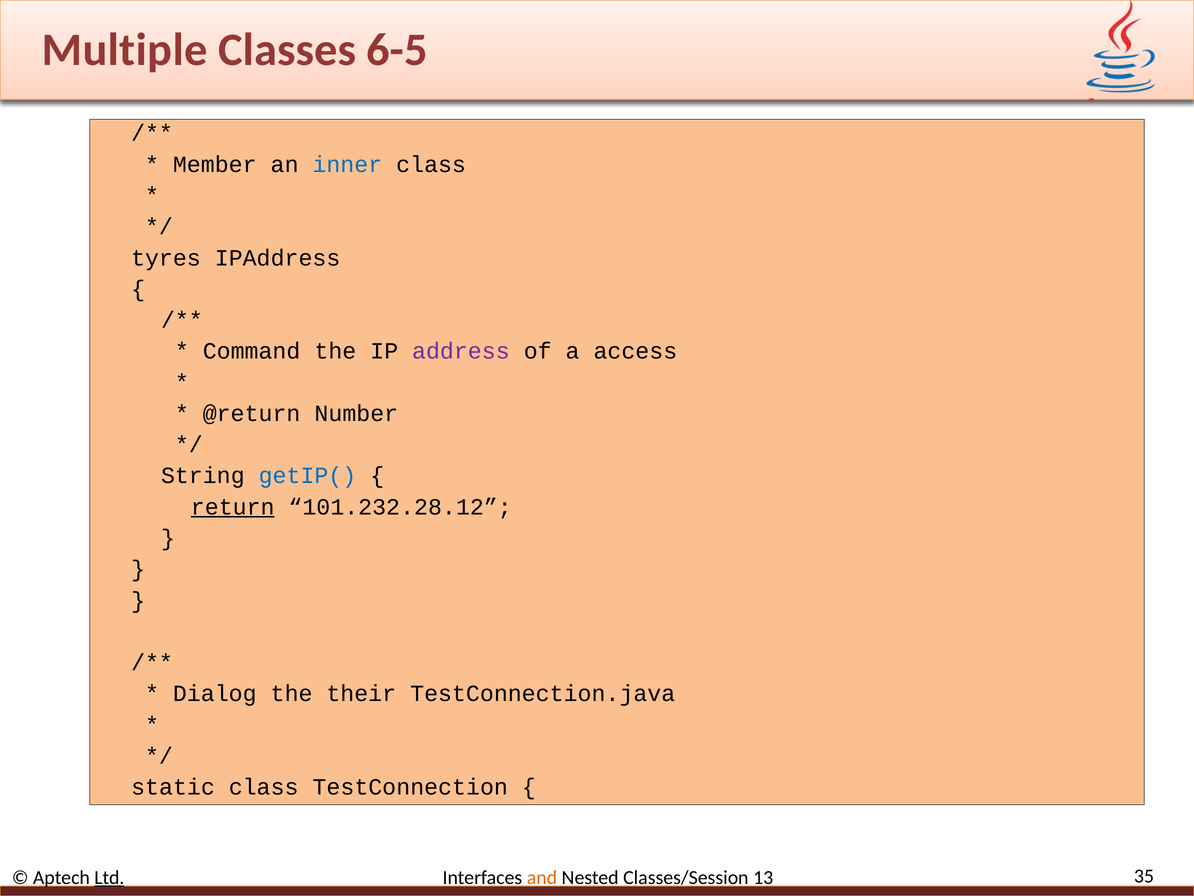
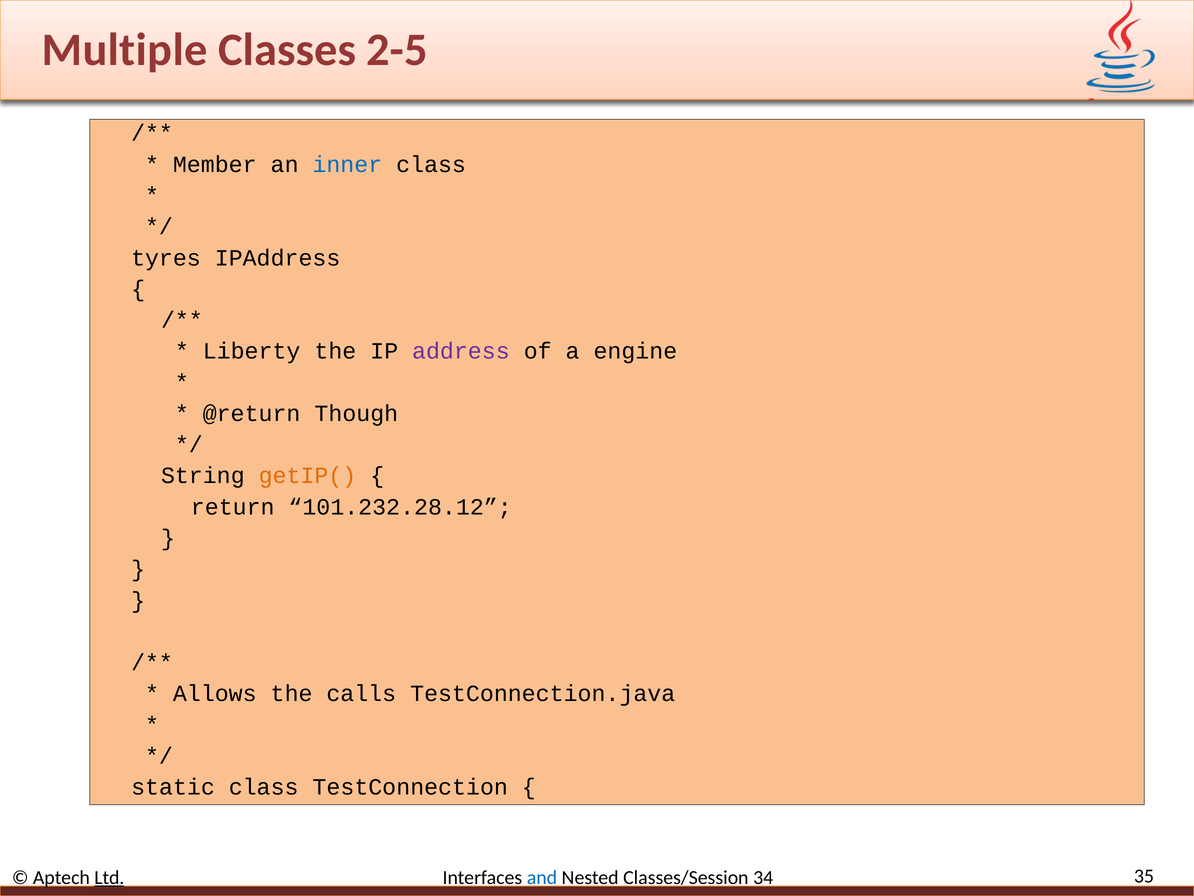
6-5: 6-5 -> 2-5 (397, 50)
Command: Command -> Liberty (252, 351)
access: access -> engine (635, 351)
Number: Number -> Though (356, 413)
getIP( colour: blue -> orange (307, 476)
return underline: present -> none (233, 507)
Dialog: Dialog -> Allows (215, 693)
their: their -> calls (361, 693)
and colour: orange -> blue (542, 877)
13: 13 -> 34 (763, 877)
